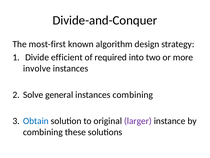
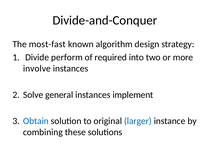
most-first: most-first -> most-fast (47, 44)
efficient: efficient -> perform (67, 57)
instances combining: combining -> implement (133, 94)
larger colour: purple -> blue (138, 121)
